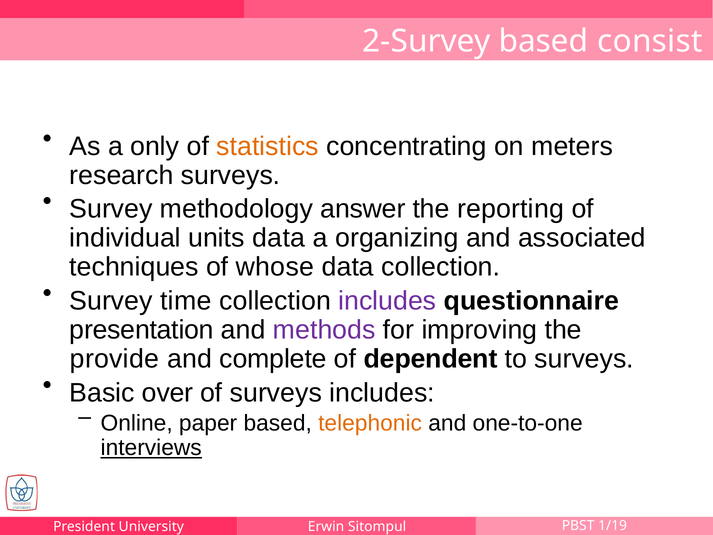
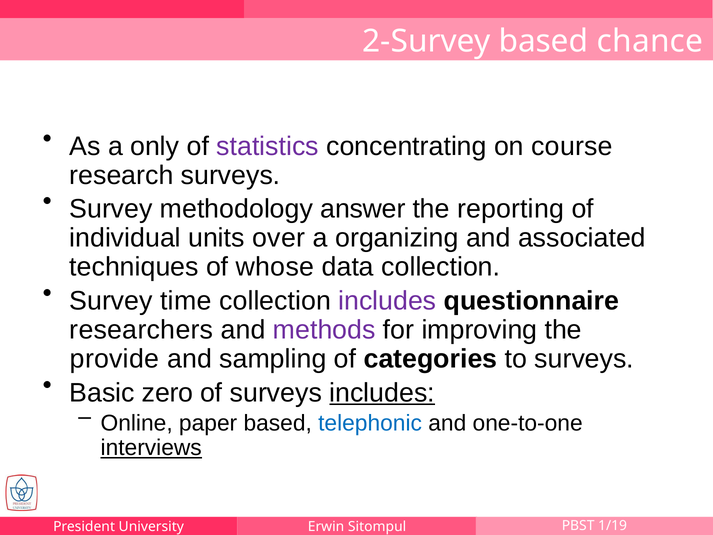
consist: consist -> chance (650, 42)
statistics colour: orange -> purple (268, 146)
meters: meters -> course (572, 146)
units data: data -> over (279, 238)
presentation: presentation -> researchers (141, 330)
complete: complete -> sampling (273, 359)
dependent: dependent -> categories (430, 359)
over: over -> zero (168, 393)
includes underline: none -> present (382, 393)
telephonic colour: orange -> blue (370, 423)
